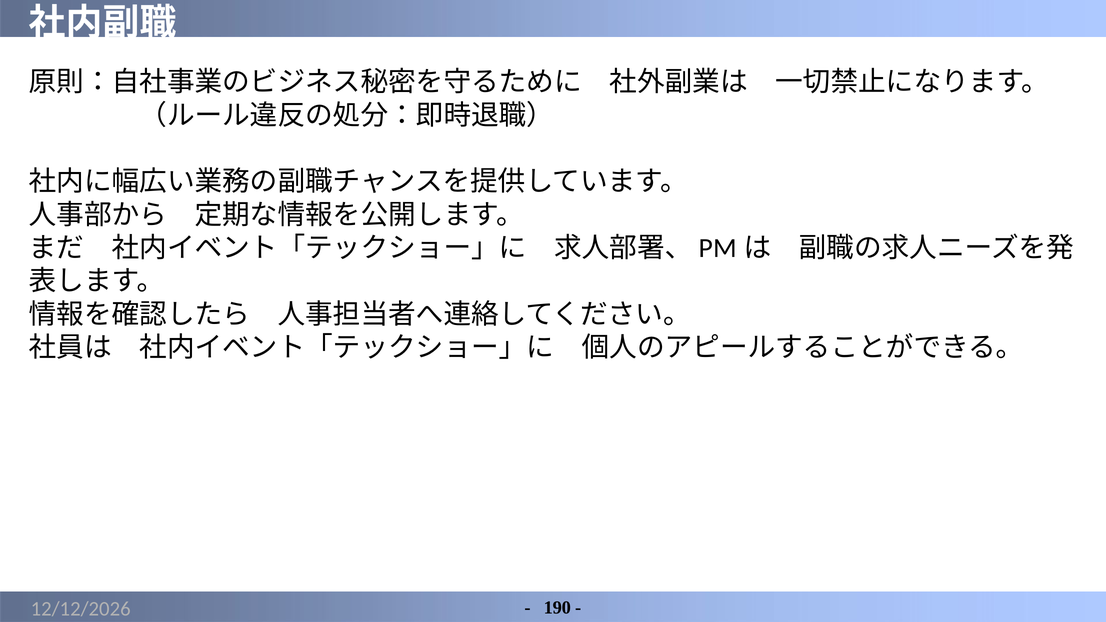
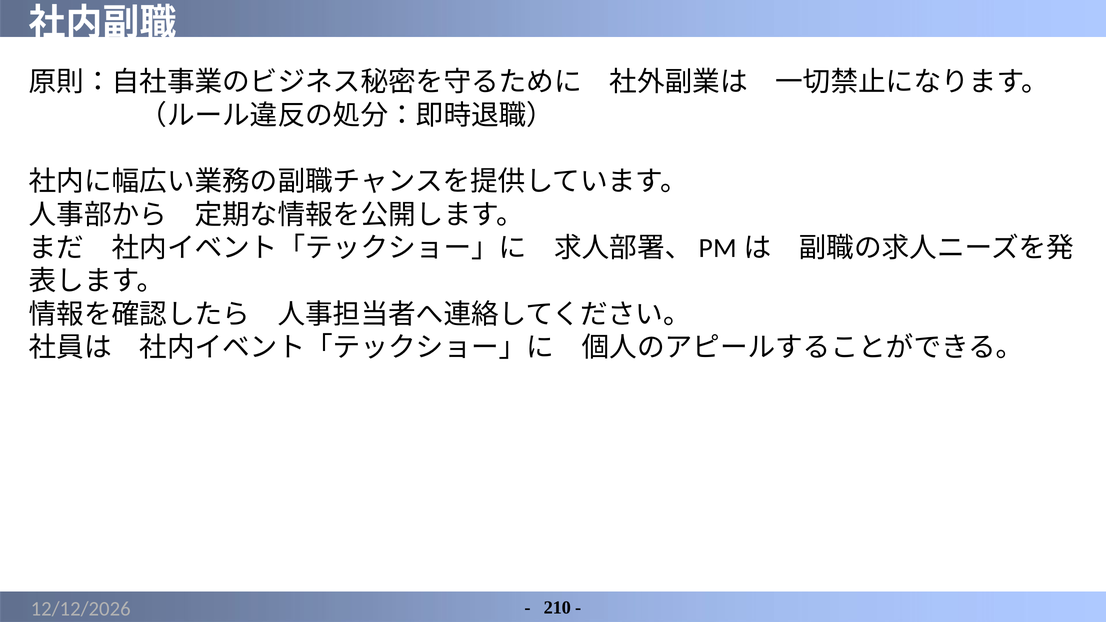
190: 190 -> 210 (557, 608)
